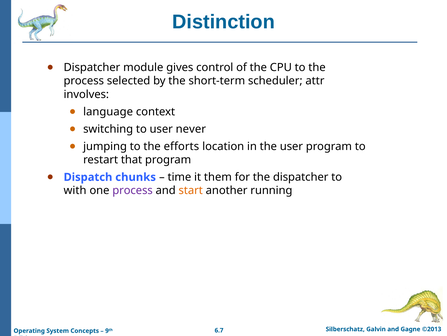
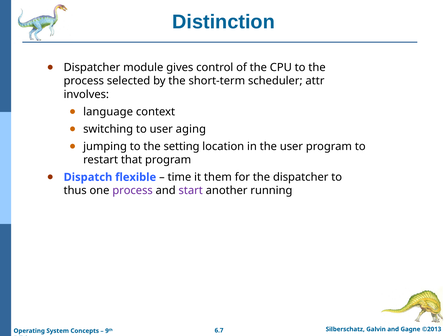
never: never -> aging (191, 129)
efforts: efforts -> setting (182, 146)
chunks: chunks -> flexible (136, 177)
with: with -> thus (75, 190)
start colour: orange -> purple (191, 190)
